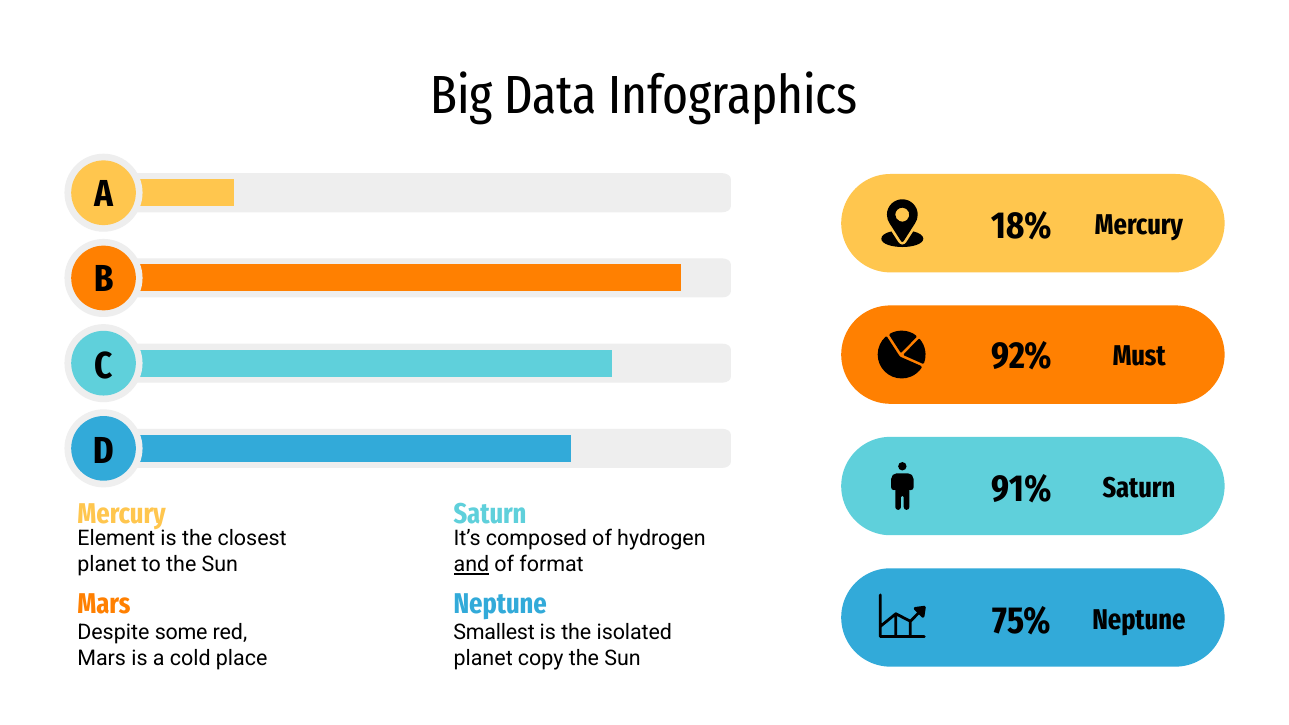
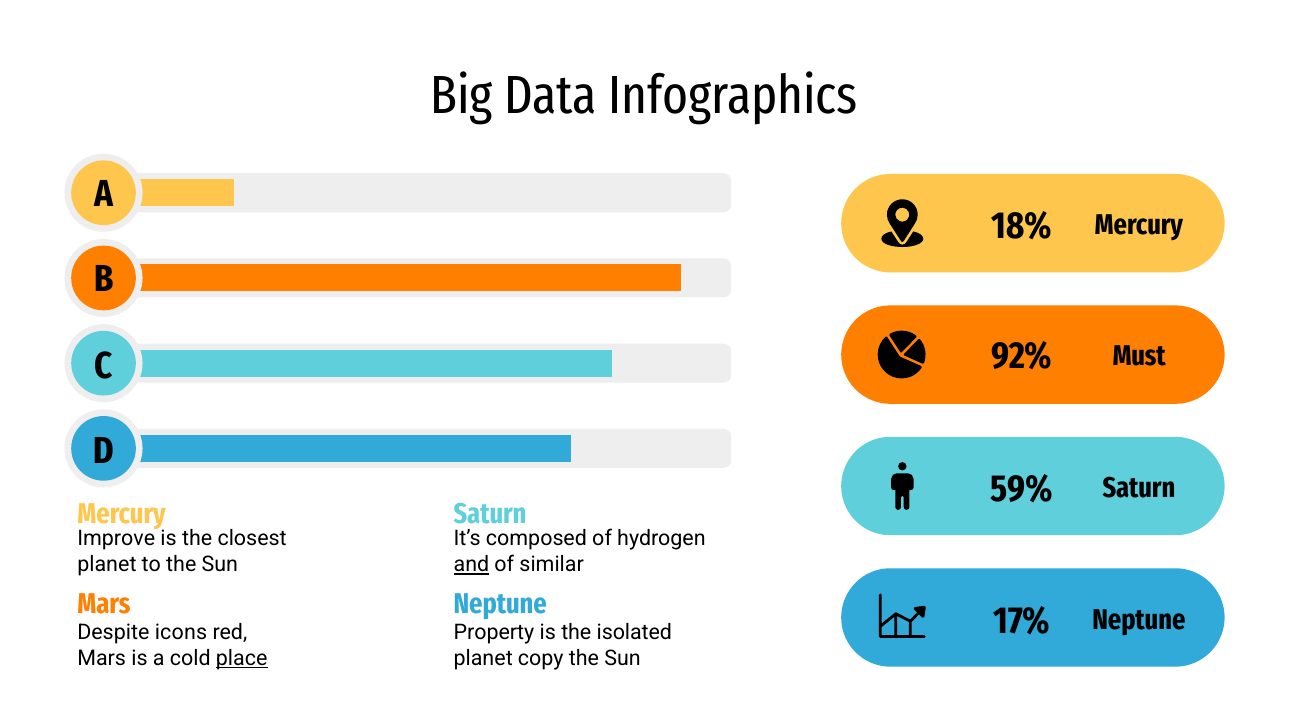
91%: 91% -> 59% (1022, 489)
Element: Element -> Improve (116, 539)
format: format -> similar (552, 565)
75%: 75% -> 17% (1022, 621)
some: some -> icons (181, 633)
Smallest: Smallest -> Property (494, 633)
place underline: none -> present (242, 658)
